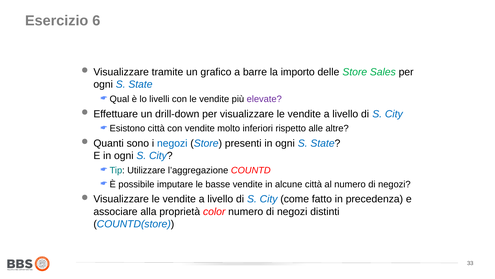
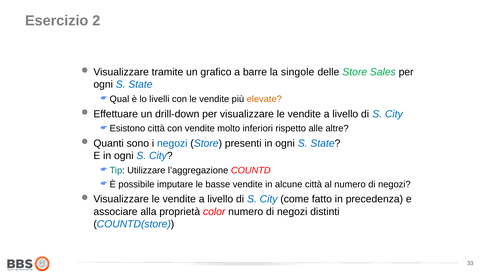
6: 6 -> 2 (96, 21)
importo: importo -> singole (298, 72)
elevate colour: purple -> orange (264, 99)
